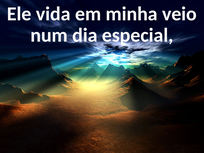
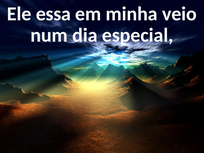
vida: vida -> essa (53, 14)
